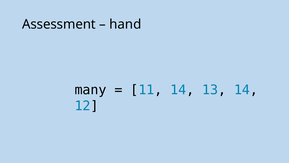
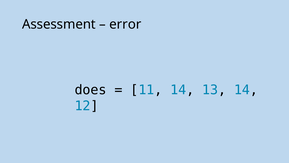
hand: hand -> error (125, 24)
many: many -> does (91, 90)
